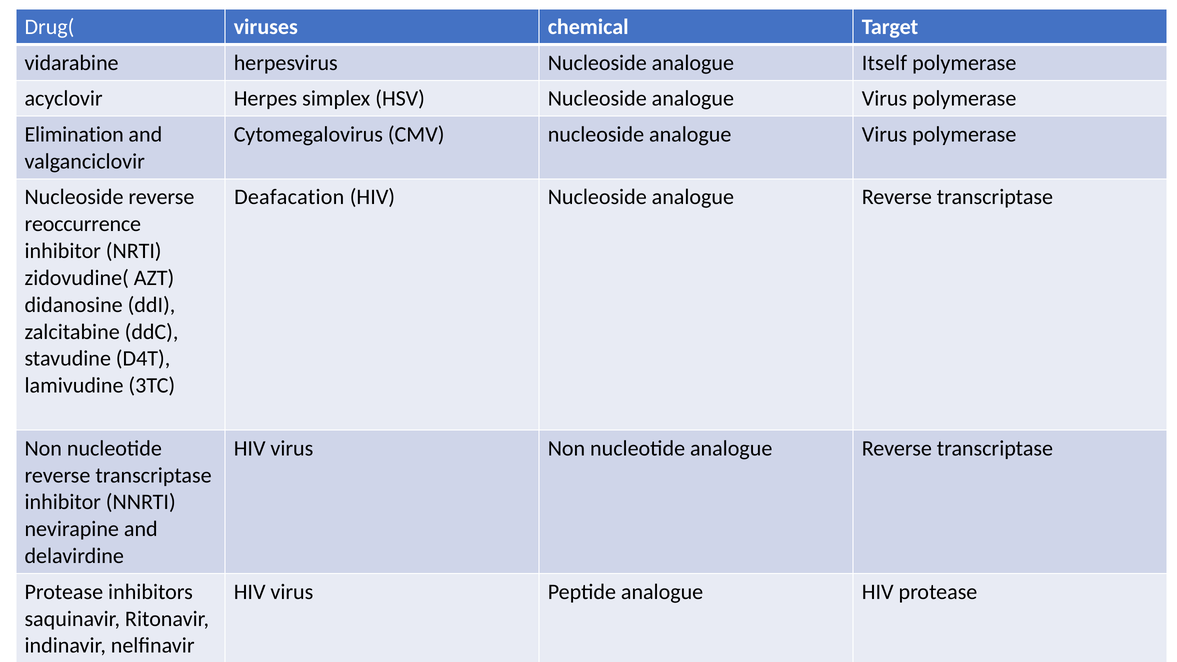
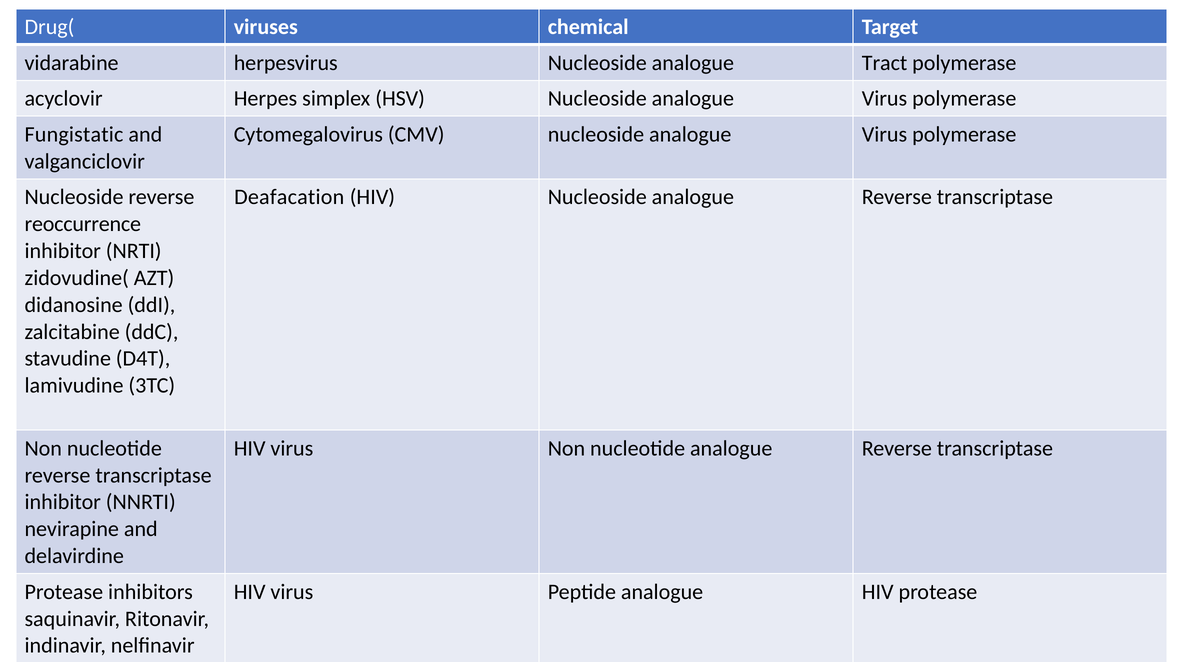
Itself: Itself -> Tract (885, 63)
Elimination: Elimination -> Fungistatic (74, 134)
